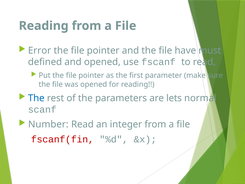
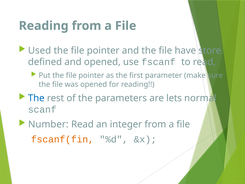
Error: Error -> Used (40, 50)
must: must -> store (210, 50)
fscanf(fin colour: red -> orange (62, 139)
